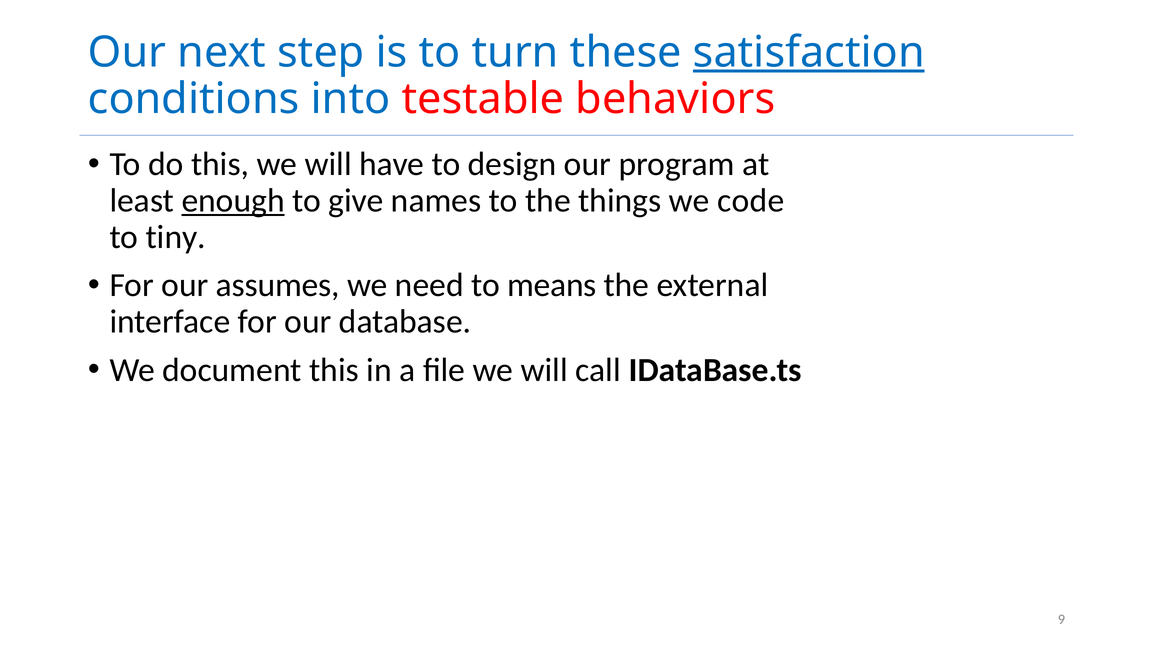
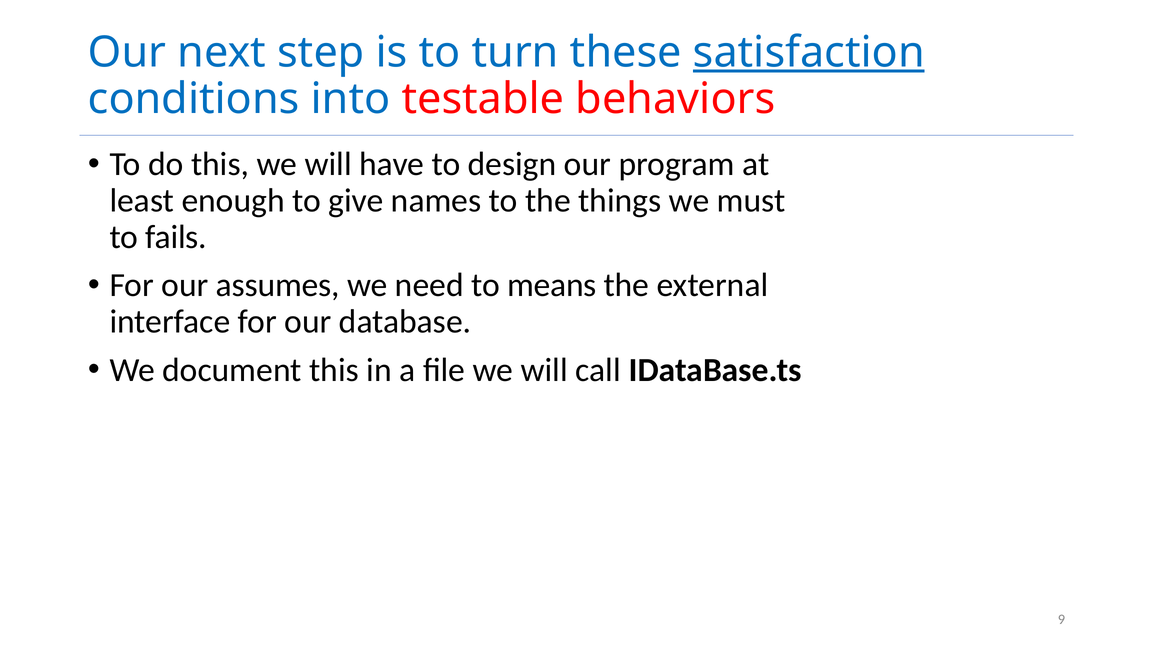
enough underline: present -> none (233, 200)
code: code -> must (751, 200)
tiny: tiny -> fails (176, 237)
